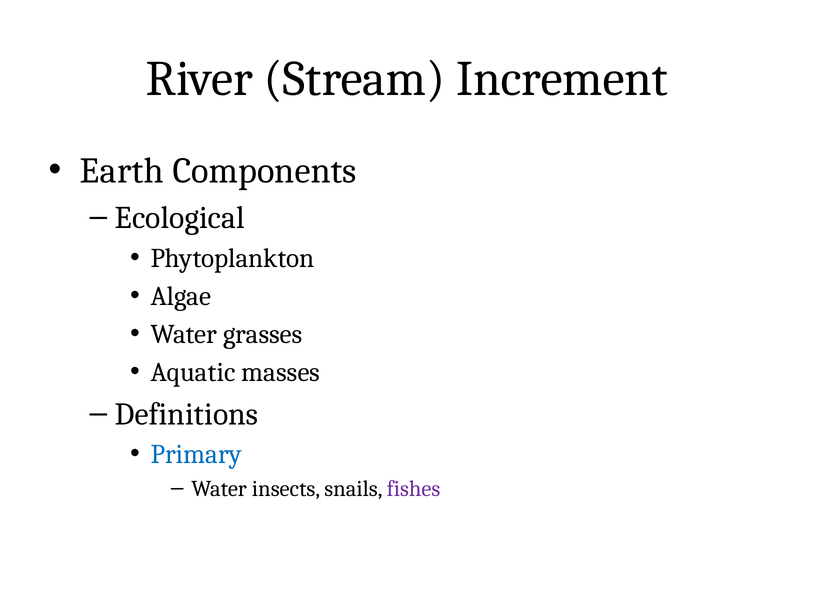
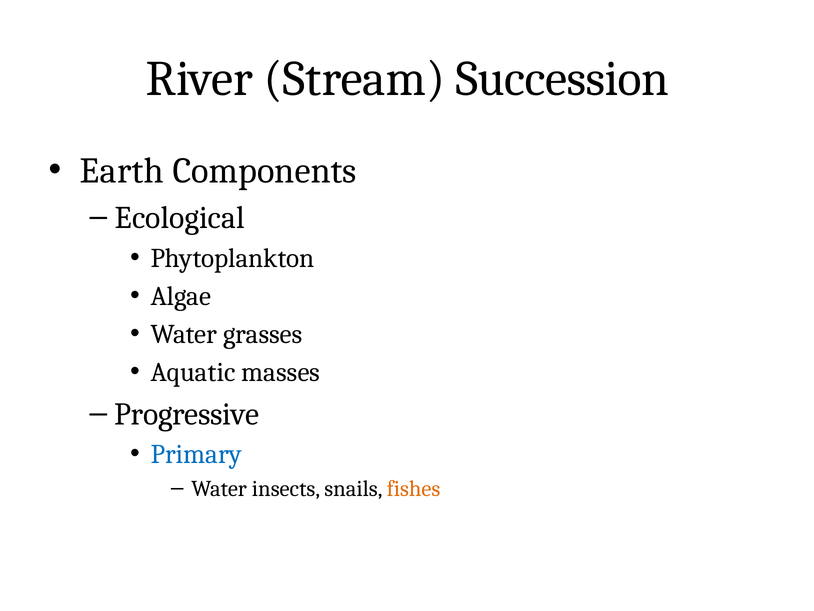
Increment: Increment -> Succession (562, 79)
Definitions: Definitions -> Progressive (187, 414)
fishes colour: purple -> orange (413, 488)
